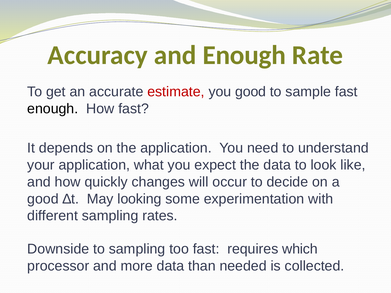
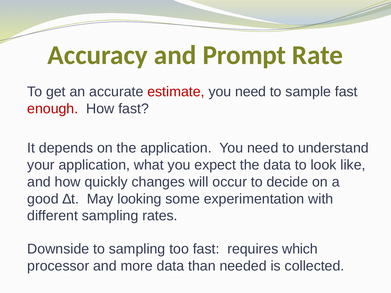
and Enough: Enough -> Prompt (244, 55)
good: good -> need (251, 92)
enough colour: black -> red (53, 109)
